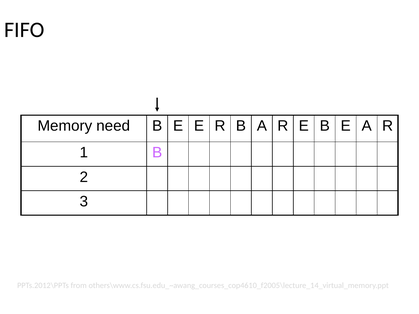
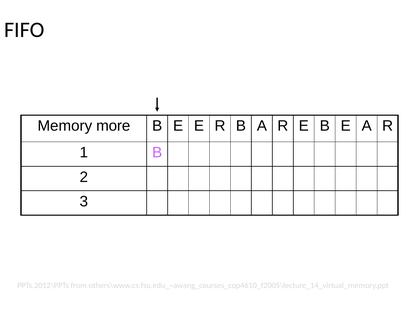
need: need -> more (113, 126)
